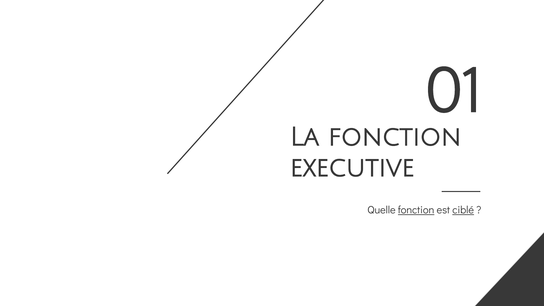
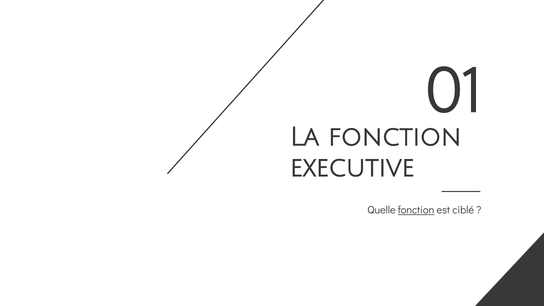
ciblé underline: present -> none (463, 210)
